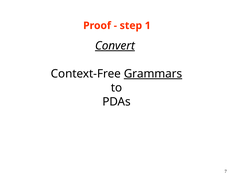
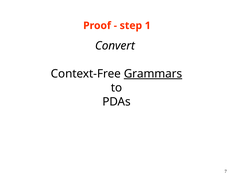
Convert underline: present -> none (115, 46)
